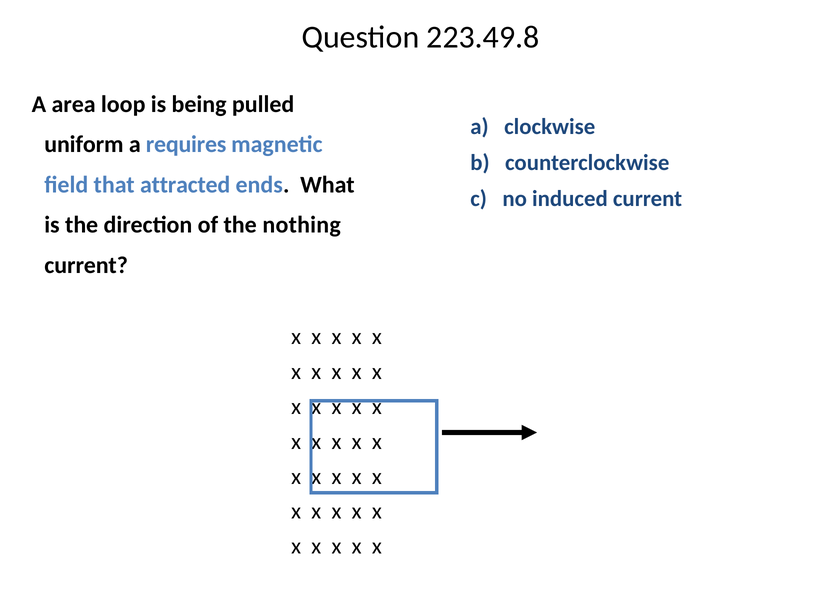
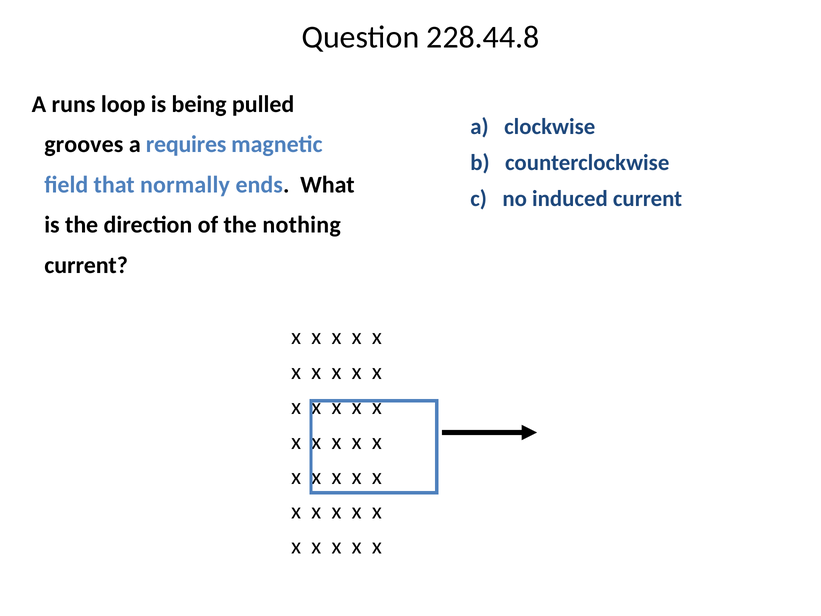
223.49.8: 223.49.8 -> 228.44.8 (483, 37)
area: area -> runs (74, 104)
uniform: uniform -> grooves (84, 144)
attracted: attracted -> normally (185, 185)
